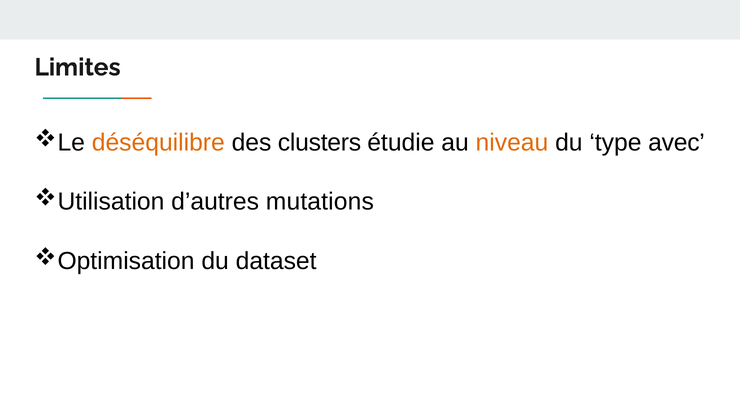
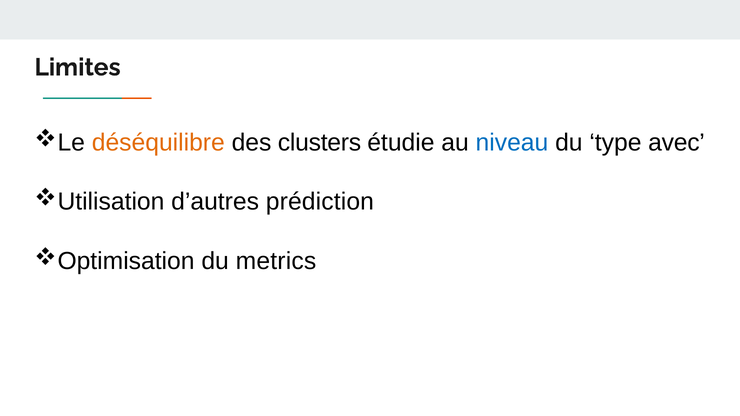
niveau colour: orange -> blue (512, 143)
mutations: mutations -> prédiction (320, 202)
dataset: dataset -> metrics (276, 261)
